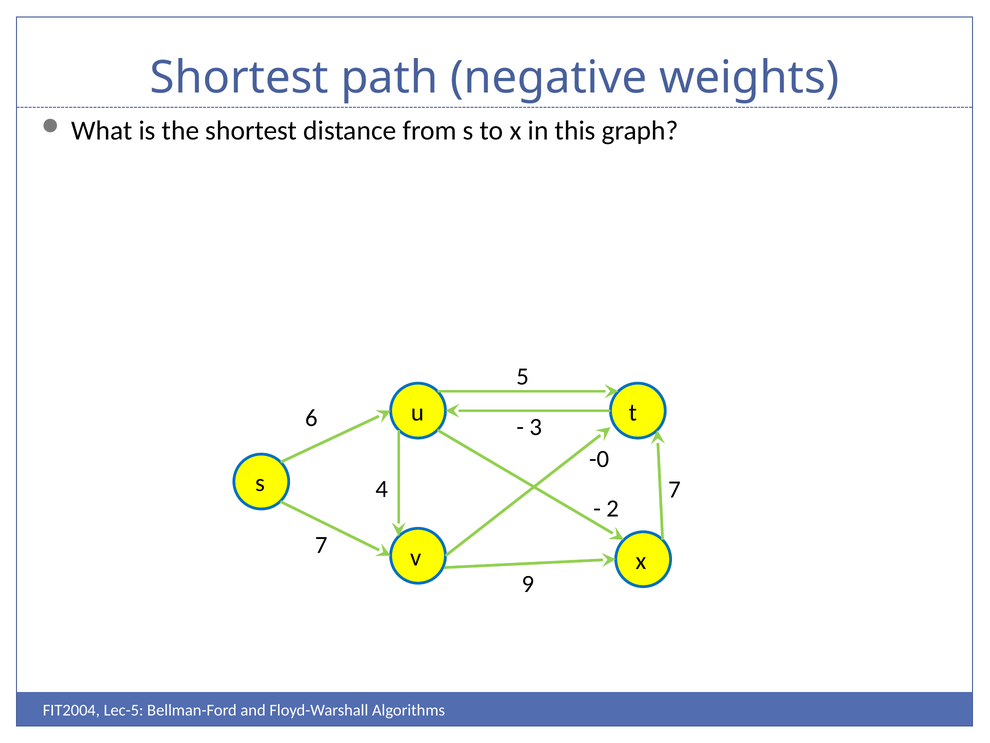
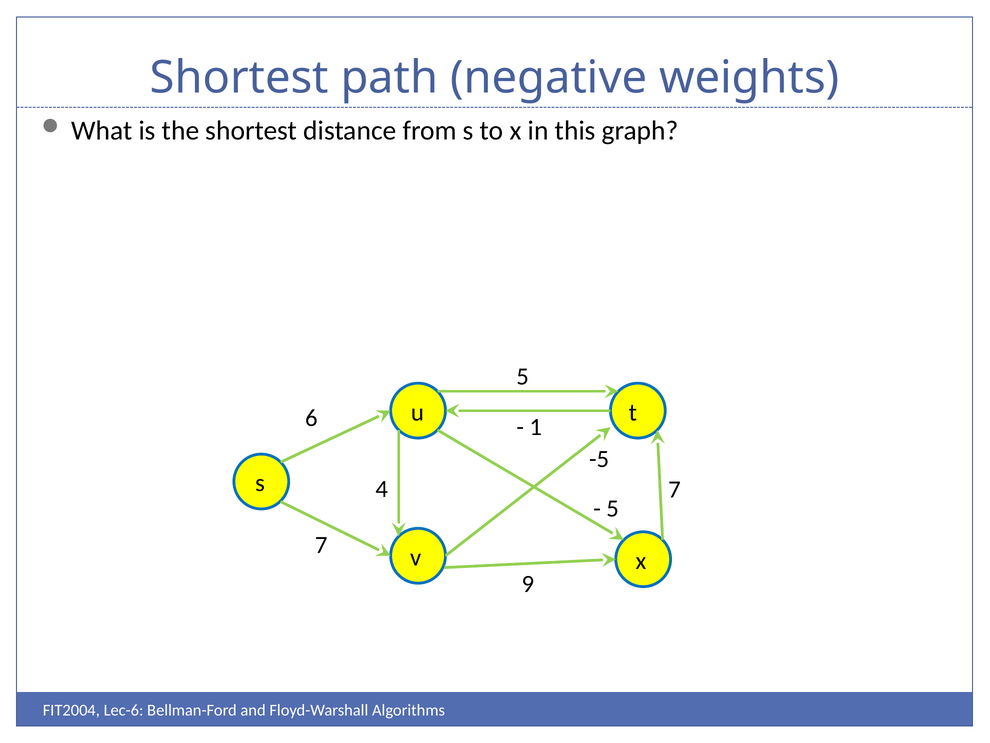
3: 3 -> 1 (536, 427)
-0: -0 -> -5 (599, 459)
2: 2 -> 5 (613, 508)
Lec-5: Lec-5 -> Lec-6 (124, 710)
